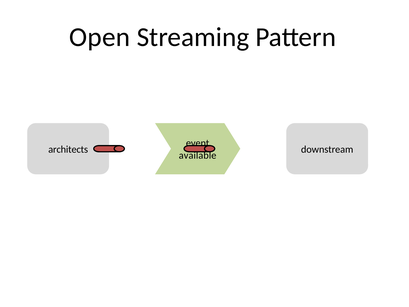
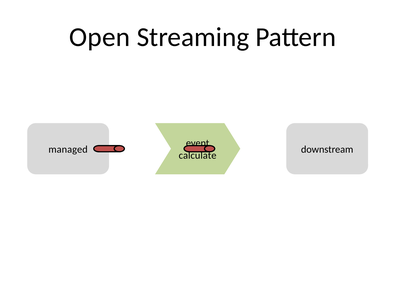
architects: architects -> managed (68, 149)
available: available -> calculate (198, 155)
